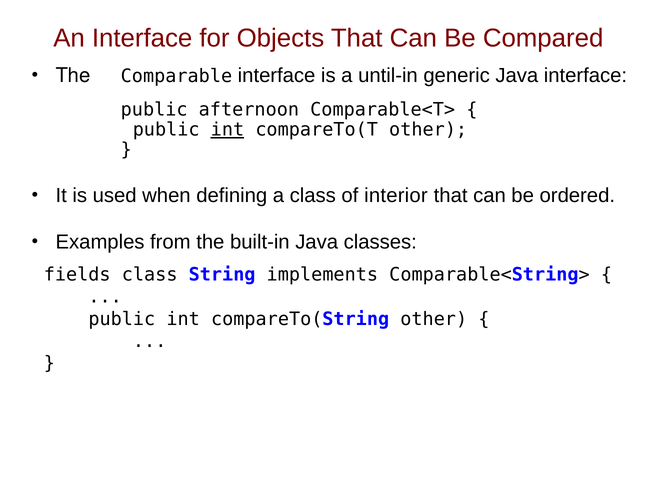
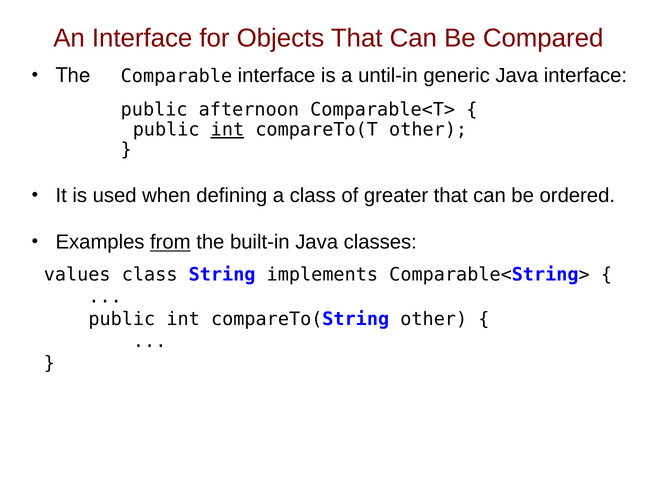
interior: interior -> greater (396, 196)
from underline: none -> present (170, 242)
fields: fields -> values (77, 275)
